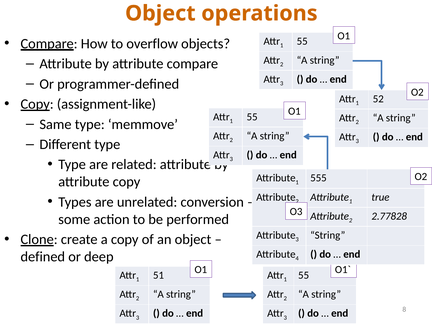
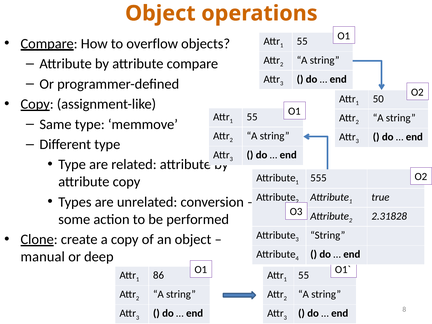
52: 52 -> 50 (378, 99)
2.77828: 2.77828 -> 2.31828 (389, 216)
defined: defined -> manual (43, 257)
51: 51 -> 86 (159, 275)
